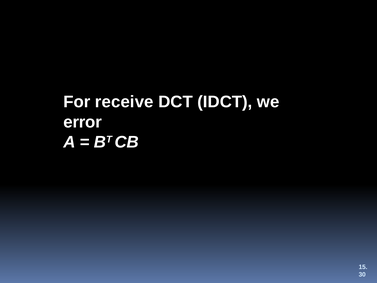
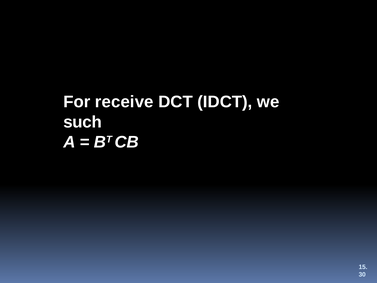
error: error -> such (83, 122)
